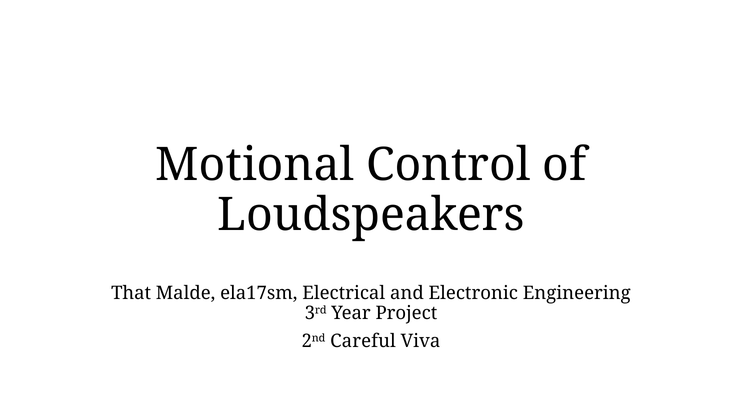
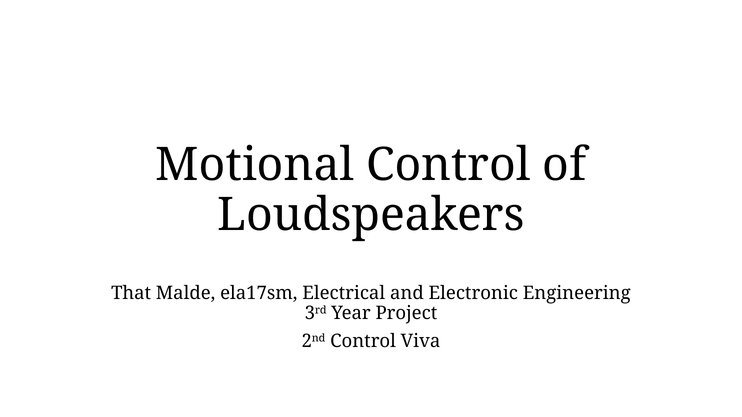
2nd Careful: Careful -> Control (363, 341)
